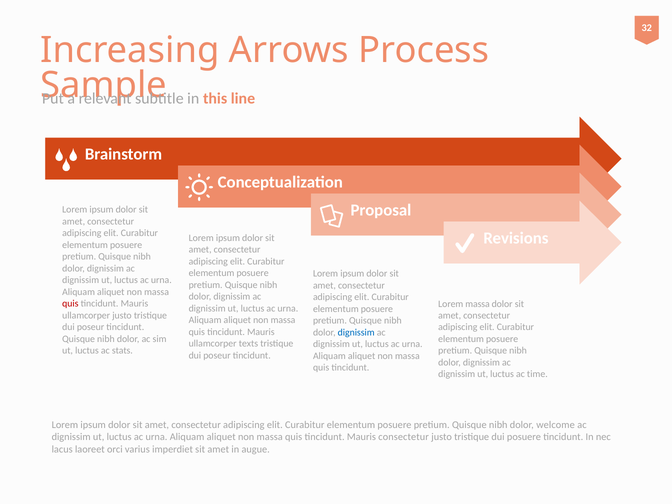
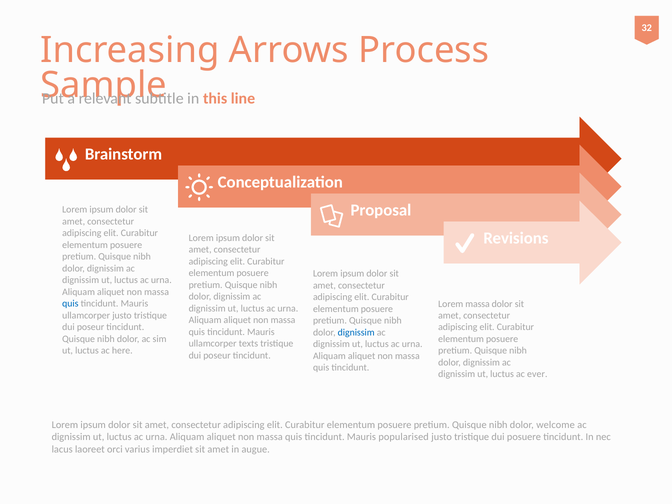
quis colour: red -> blue (70, 304)
stats: stats -> here (122, 351)
time: time -> ever (537, 374)
Mauris consectetur: consectetur -> popularised (404, 437)
